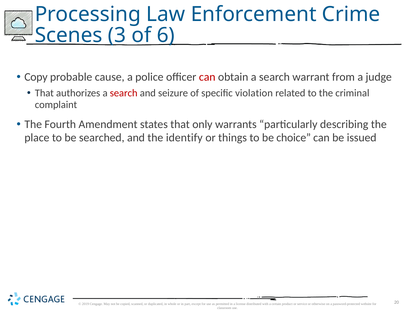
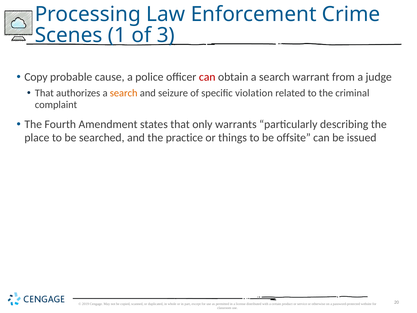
3: 3 -> 1 (117, 35)
6: 6 -> 3 (166, 35)
search colour: red -> orange (124, 93)
identify: identify -> practice (184, 138)
choice: choice -> offsite (294, 138)
